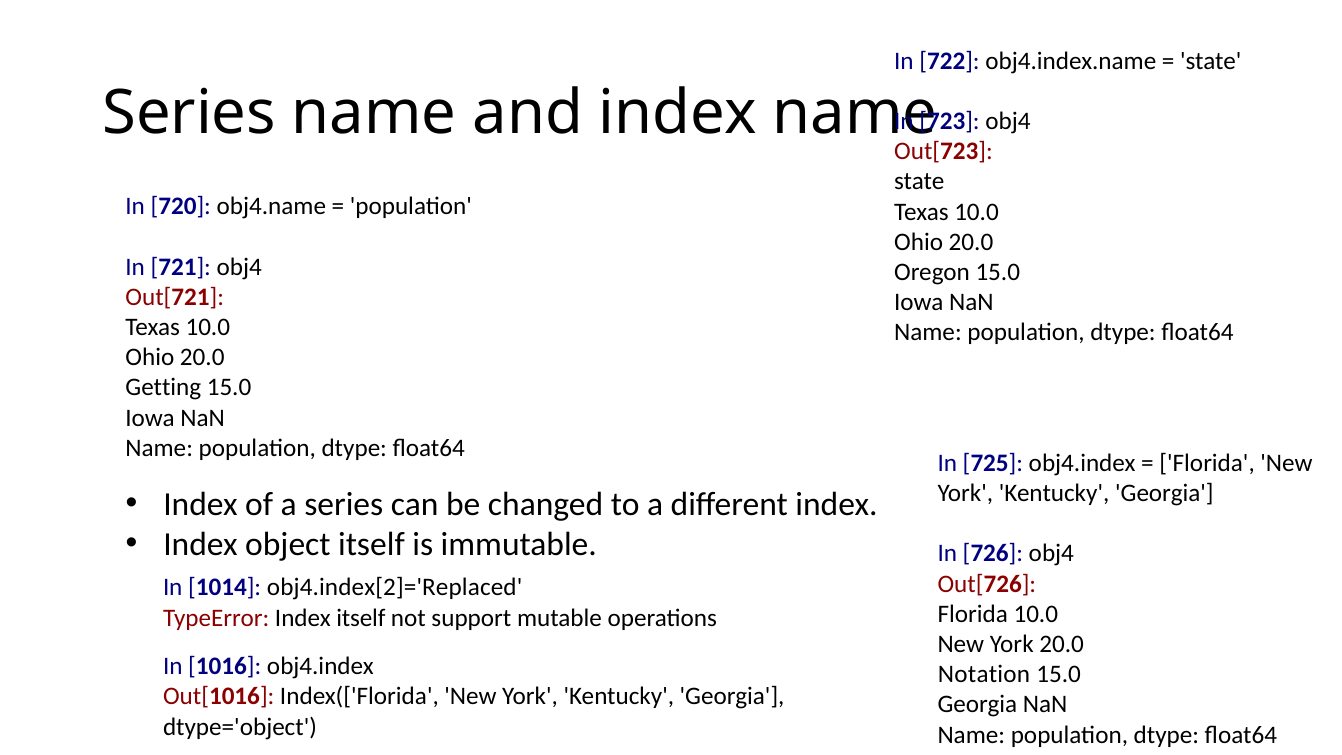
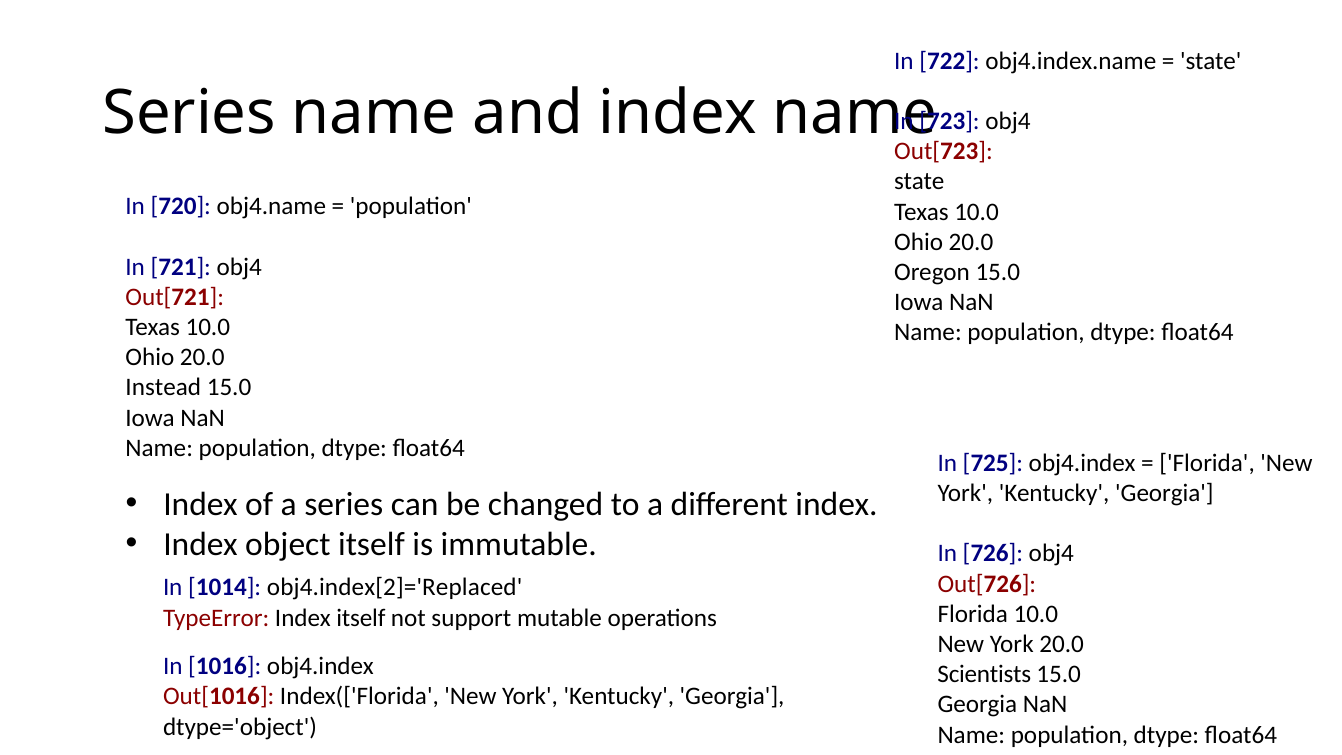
Getting: Getting -> Instead (163, 388)
Notation: Notation -> Scientists (984, 674)
